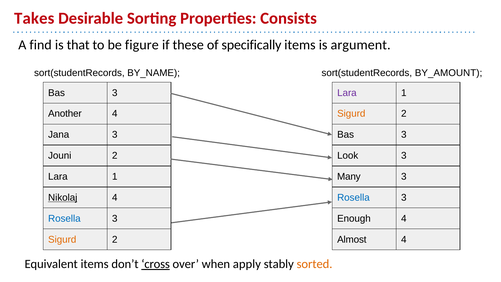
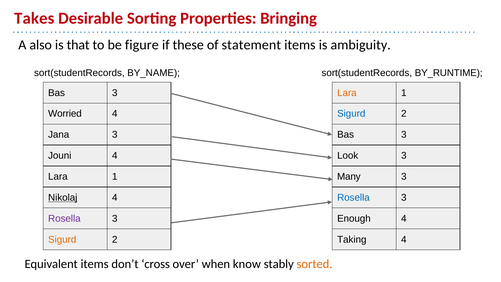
Consists: Consists -> Bringing (289, 18)
find: find -> also (41, 45)
specifically: specifically -> statement (251, 45)
argument: argument -> ambiguity (361, 45)
BY_AMOUNT: BY_AMOUNT -> BY_RUNTIME (449, 73)
Lara colour: purple -> orange (347, 93)
Another: Another -> Worried (65, 114)
Sigurd colour: orange -> blue (351, 114)
Jouni 2: 2 -> 4 (115, 156)
Rosella colour: blue -> purple (64, 218)
Almost: Almost -> Taking (352, 239)
cross underline: present -> none (156, 264)
apply: apply -> know (247, 264)
